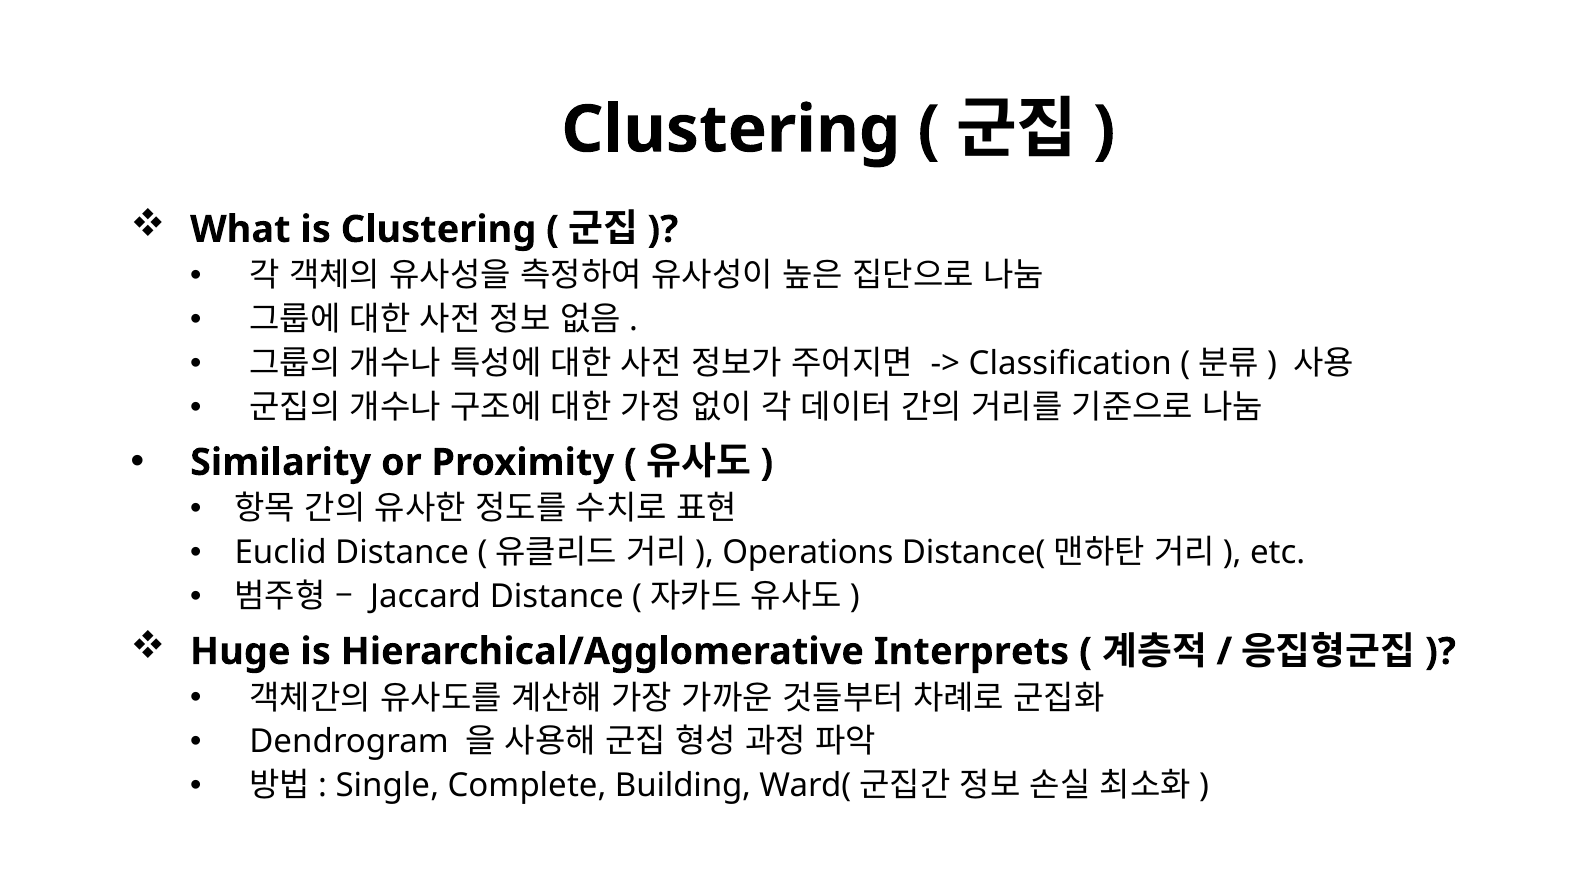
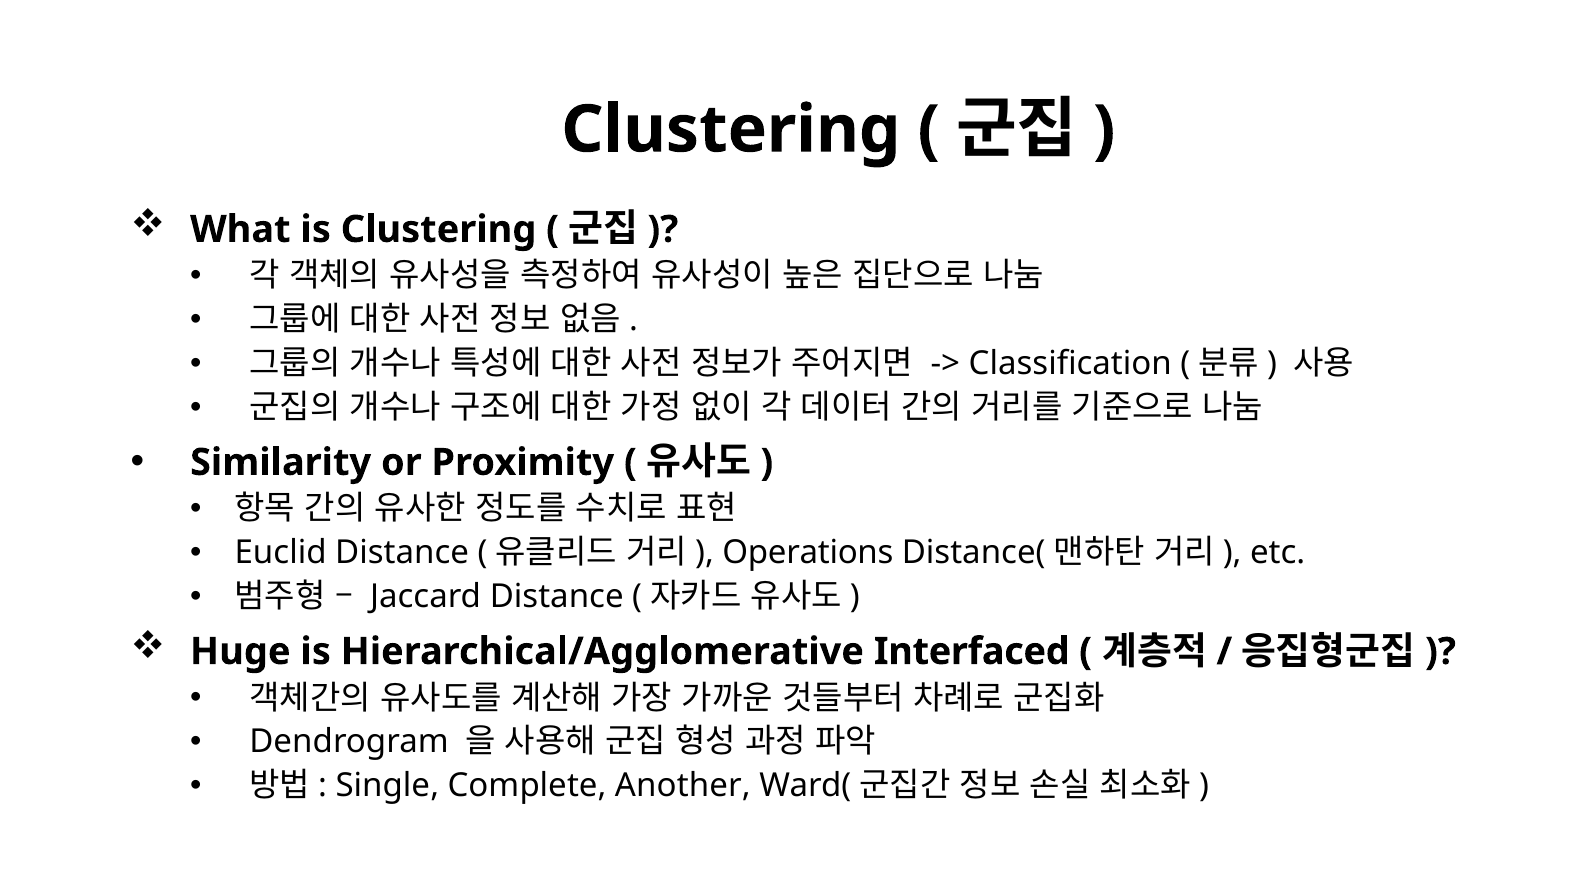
Interprets: Interprets -> Interfaced (972, 652)
Building: Building -> Another (683, 786)
